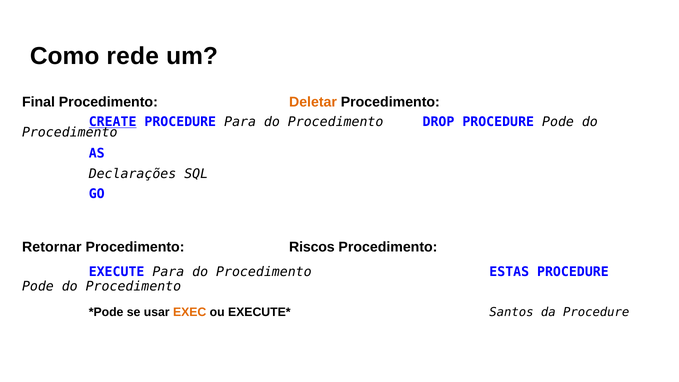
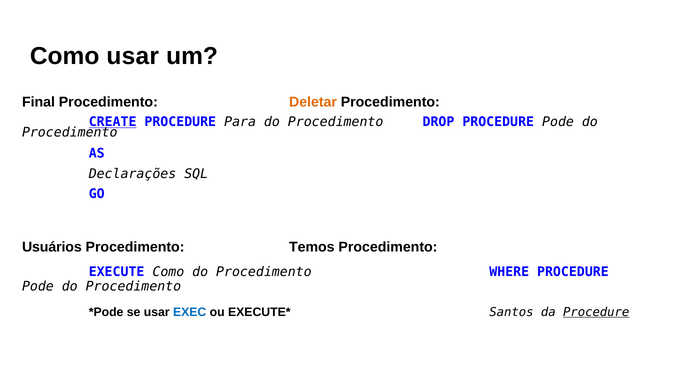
Como rede: rede -> usar (133, 56)
Retornar: Retornar -> Usuários (52, 247)
Riscos: Riscos -> Temos (312, 247)
EXECUTE Para: Para -> Como (168, 272)
ESTAS: ESTAS -> WHERE (509, 272)
EXEC colour: orange -> blue (190, 312)
Procedure underline: none -> present (596, 312)
